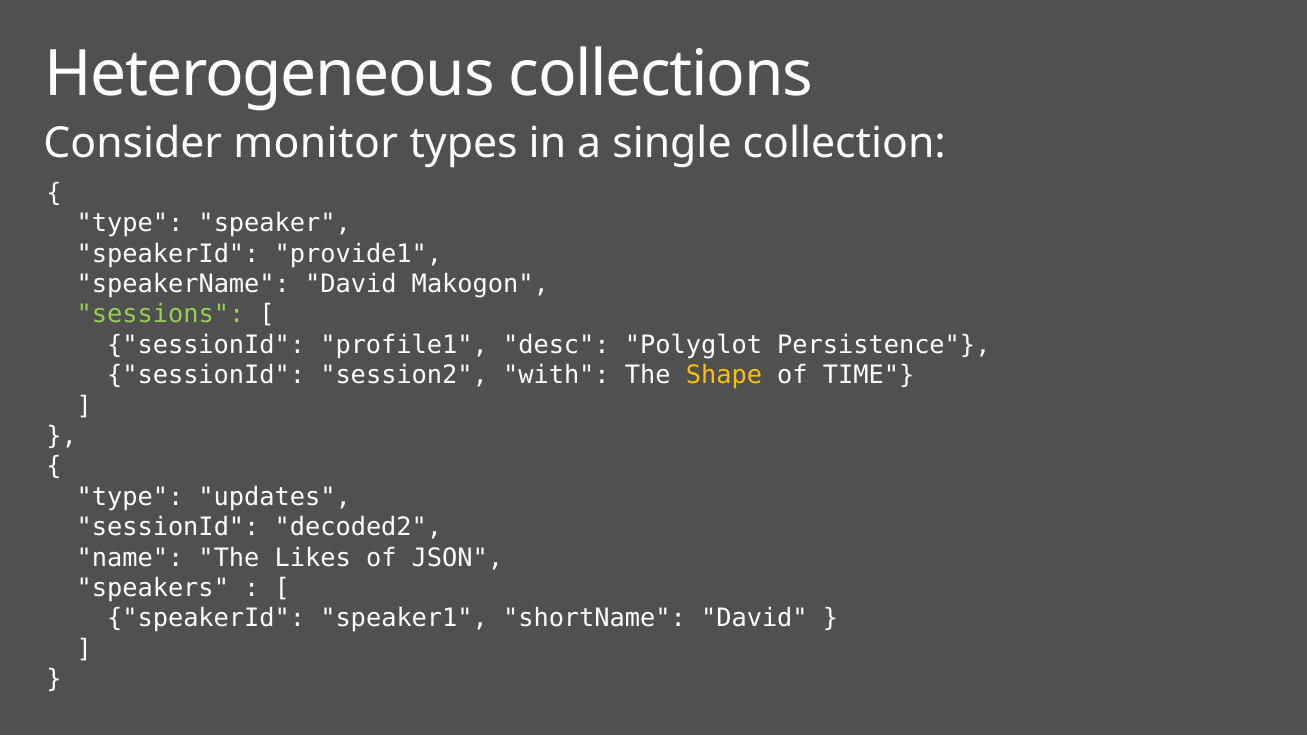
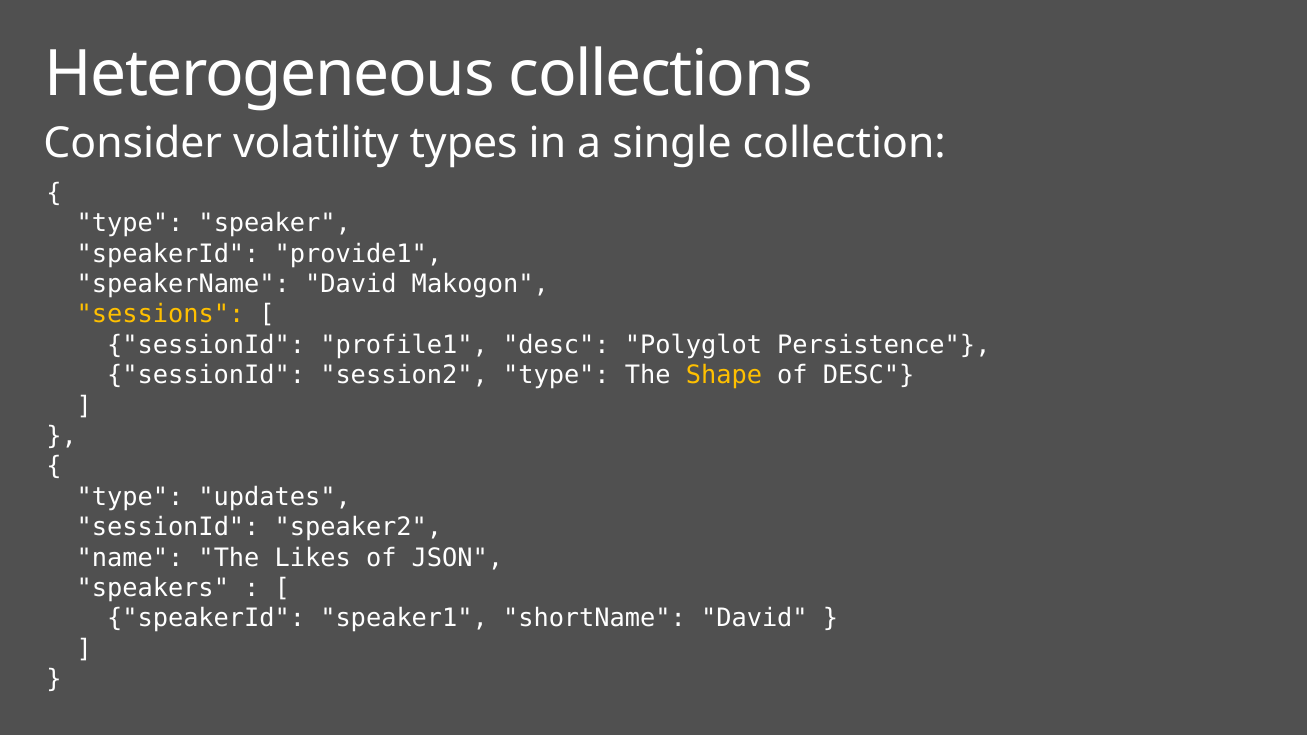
monitor: monitor -> volatility (316, 144)
sessions colour: light green -> yellow (161, 315)
session2 with: with -> type (556, 375)
of TIME: TIME -> DESC (869, 375)
decoded2: decoded2 -> speaker2 (358, 527)
